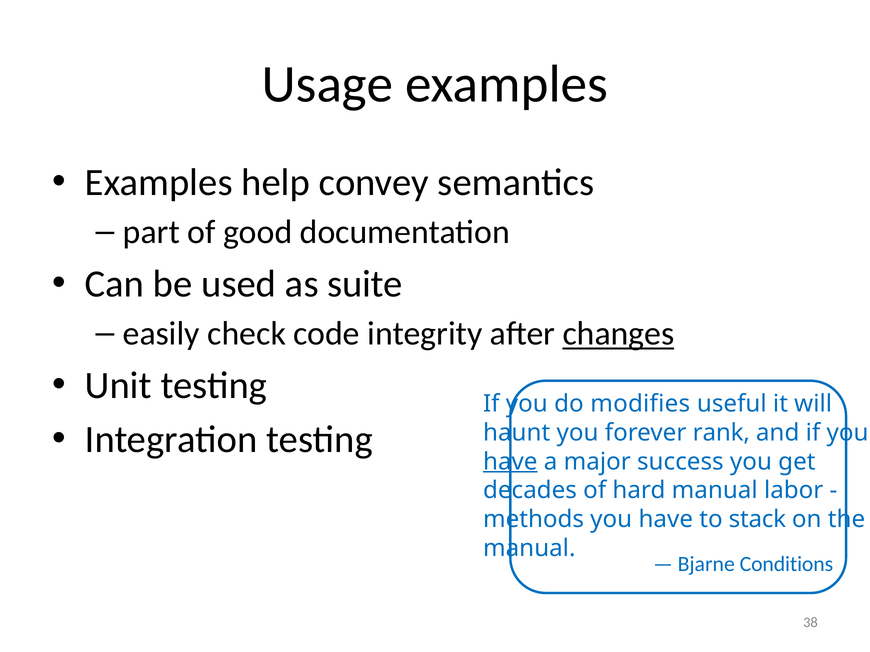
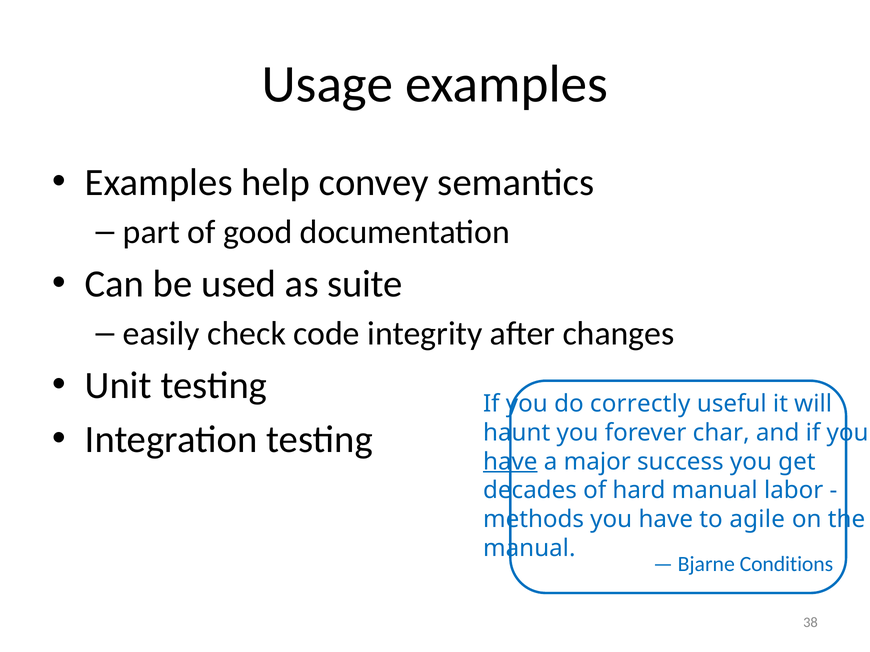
changes underline: present -> none (619, 334)
modifies: modifies -> correctly (640, 404)
rank: rank -> char (721, 433)
stack: stack -> agile (757, 520)
